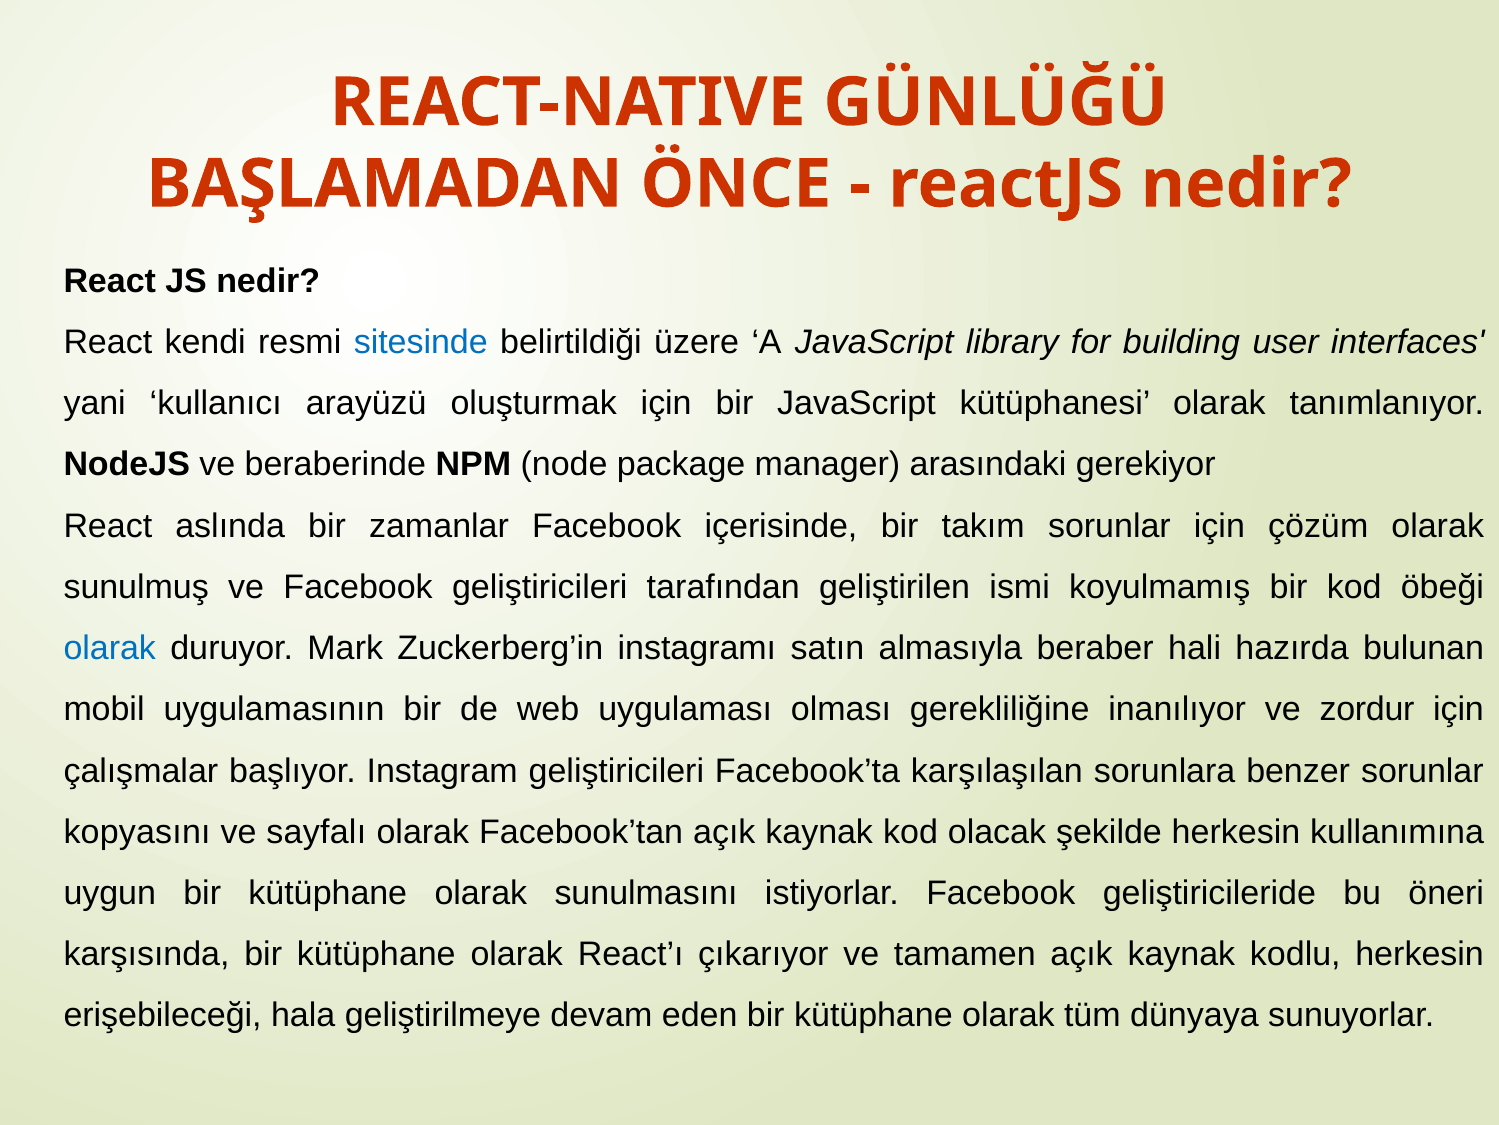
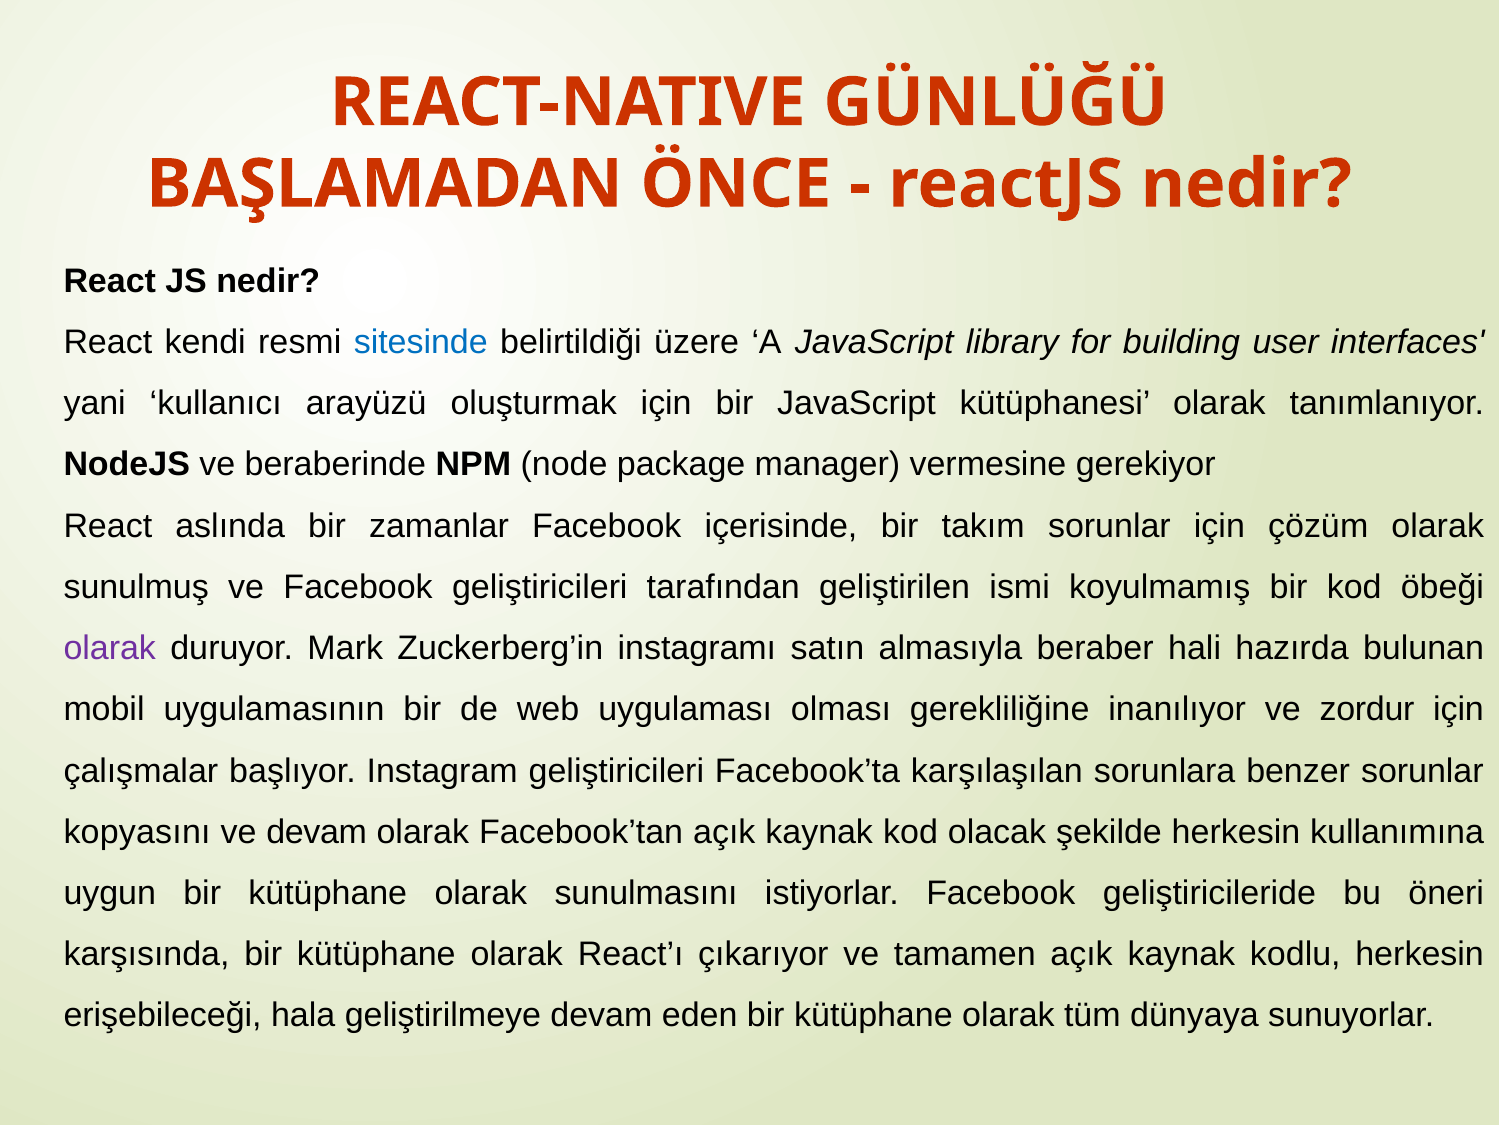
arasındaki: arasındaki -> vermesine (988, 465)
olarak colour: blue -> purple (110, 648)
ve sayfalı: sayfalı -> devam (317, 832)
